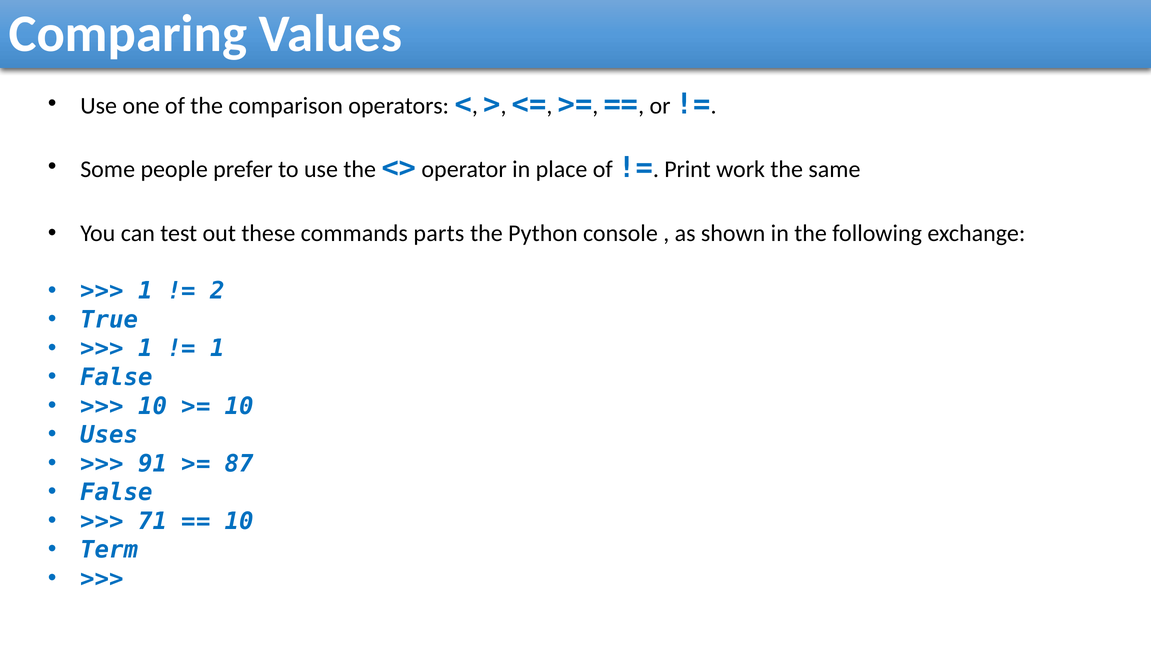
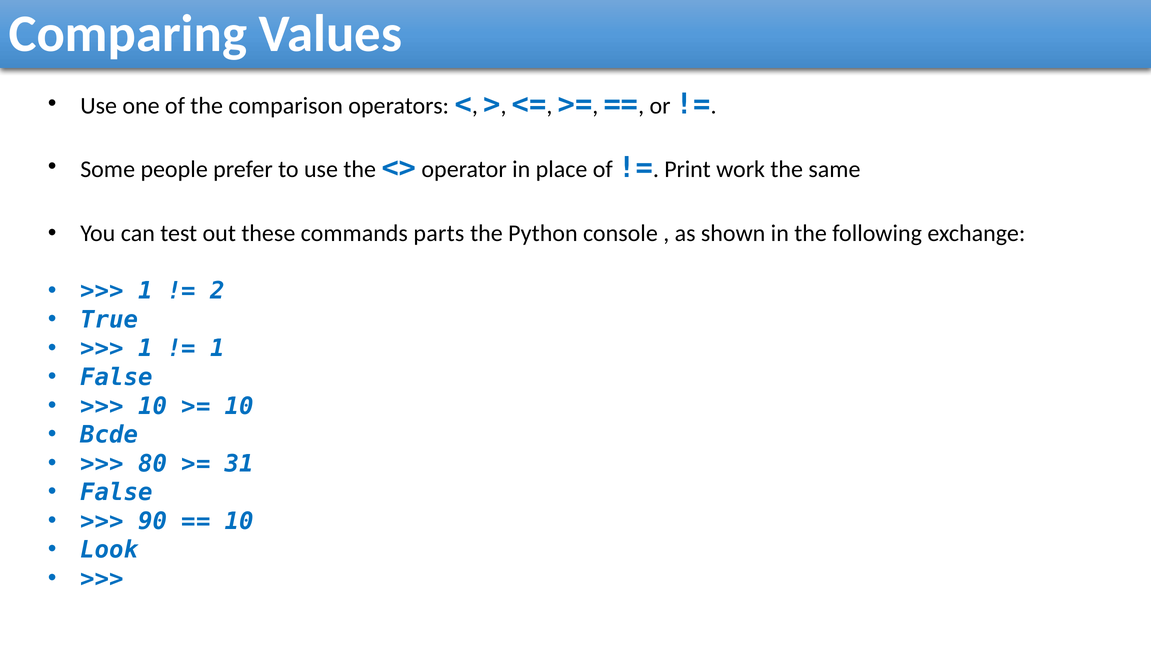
Uses: Uses -> Bcde (109, 435)
91: 91 -> 80 (153, 464)
87: 87 -> 31 (239, 464)
71: 71 -> 90 (153, 522)
Term: Term -> Look (109, 550)
